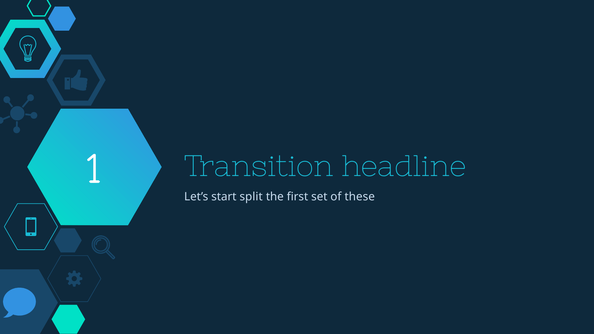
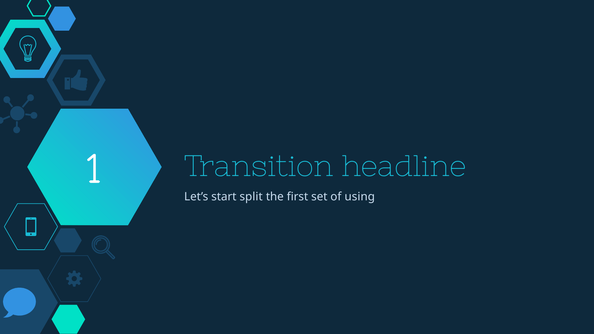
these: these -> using (360, 197)
